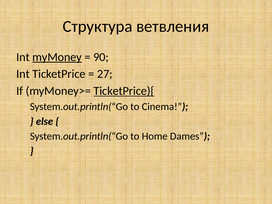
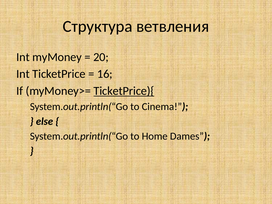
myMoney underline: present -> none (57, 57)
90: 90 -> 20 (101, 57)
27: 27 -> 16 (105, 74)
